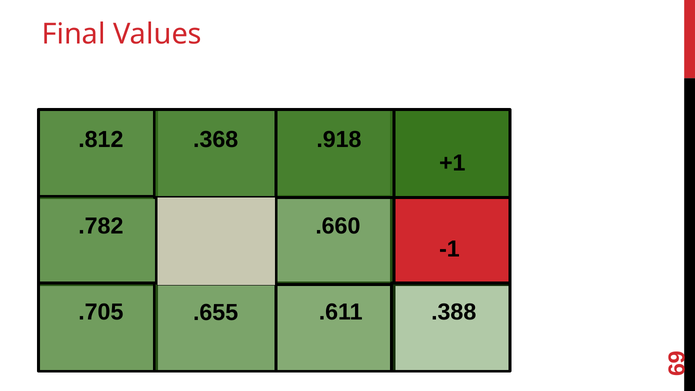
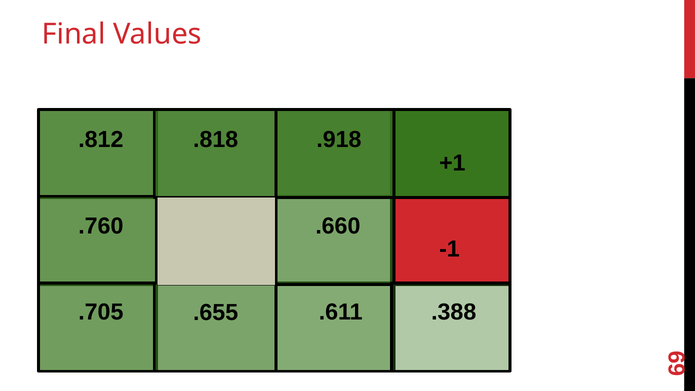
.368: .368 -> .818 (216, 140)
.782: .782 -> .760 (101, 226)
